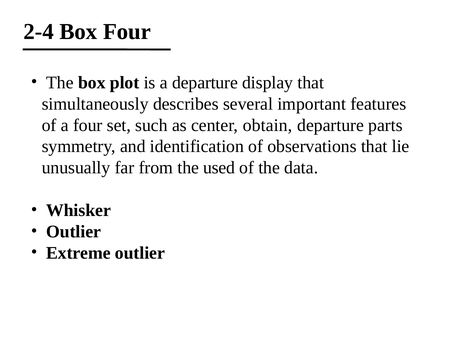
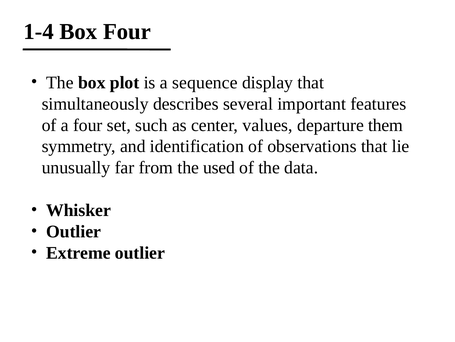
2-4: 2-4 -> 1-4 (39, 32)
a departure: departure -> sequence (205, 82)
obtain: obtain -> values (268, 125)
parts: parts -> them (386, 125)
